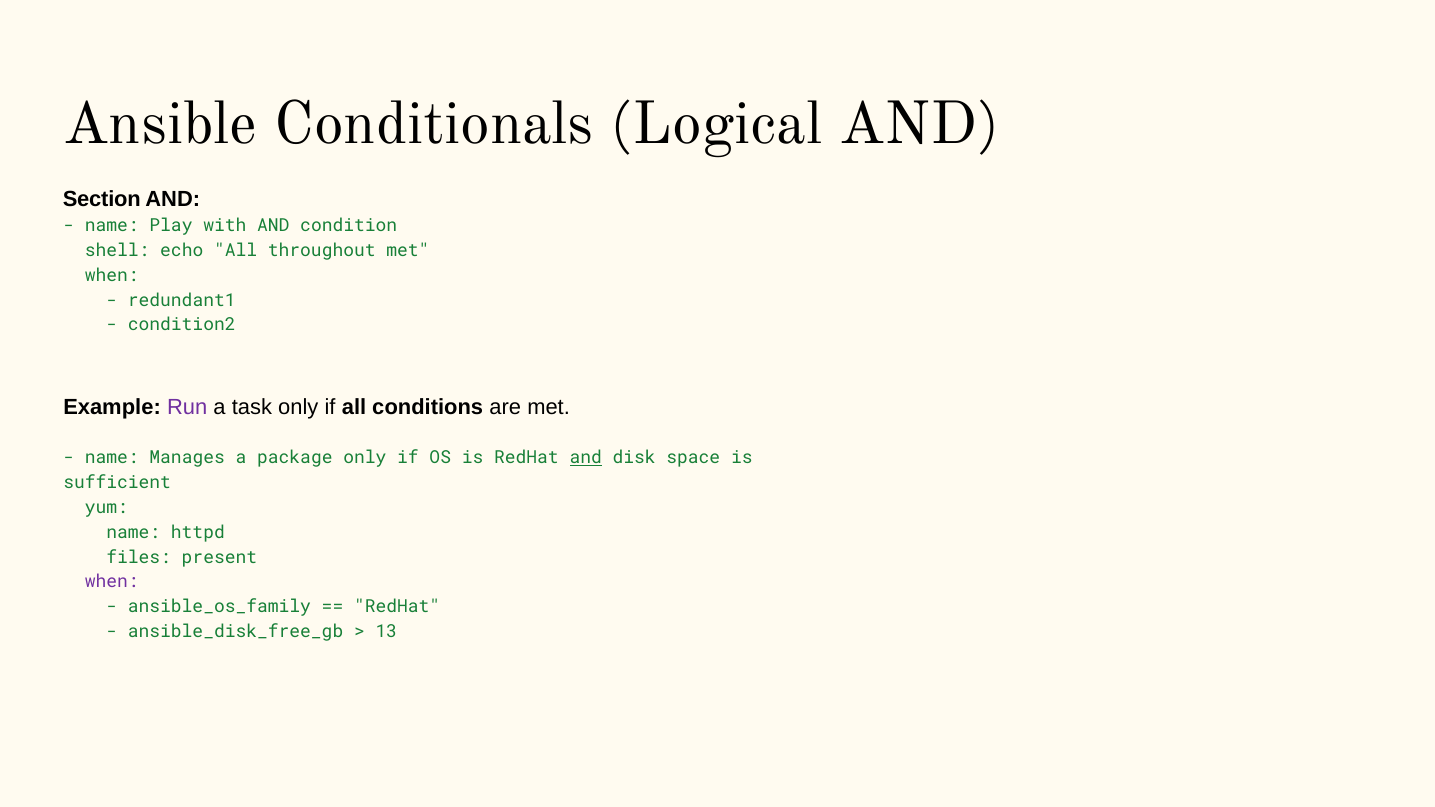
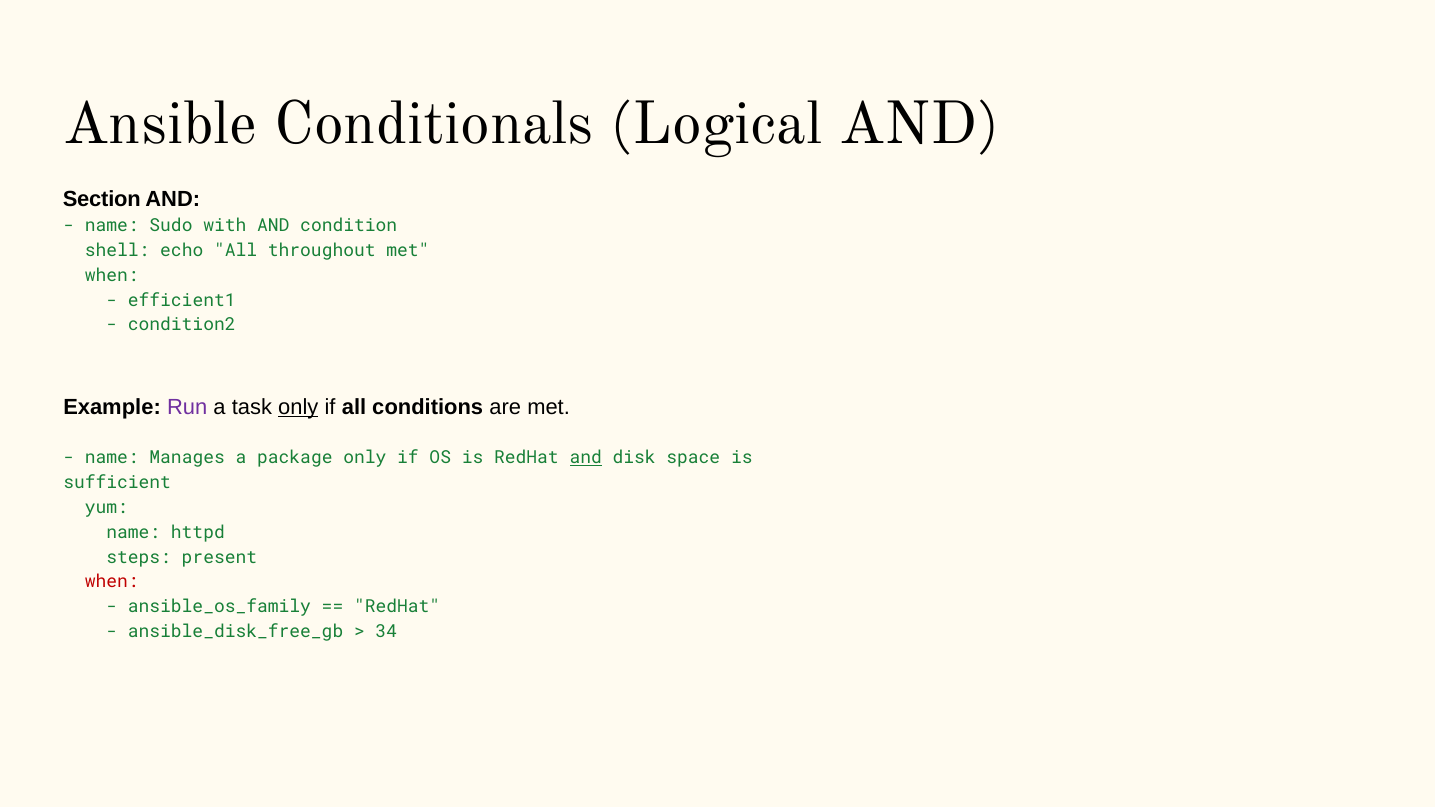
Play: Play -> Sudo (171, 226)
redundant1: redundant1 -> efficient1 (182, 300)
only underline: none -> present (298, 407)
files: files -> steps (139, 557)
when colour: purple -> red (112, 582)
13: 13 -> 34 (386, 632)
